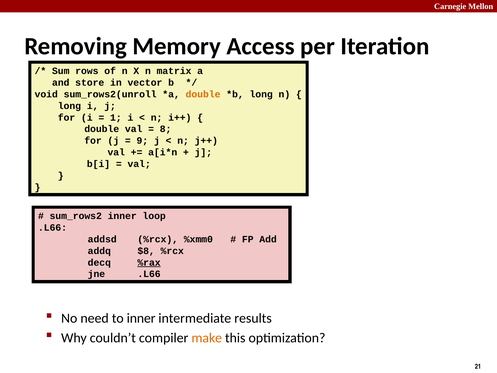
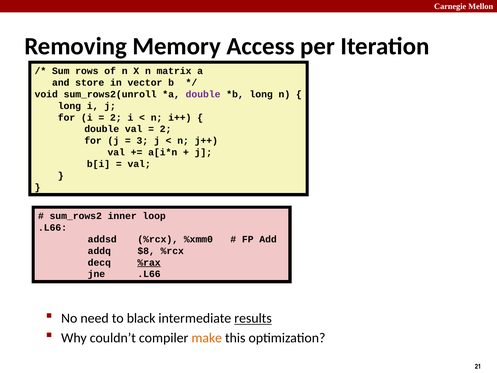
double colour: orange -> purple (203, 94)
1: 1 -> 2 (116, 117)
8: 8 -> 2 (166, 129)
9: 9 -> 3 (142, 141)
to inner: inner -> black (141, 318)
results underline: none -> present (253, 318)
